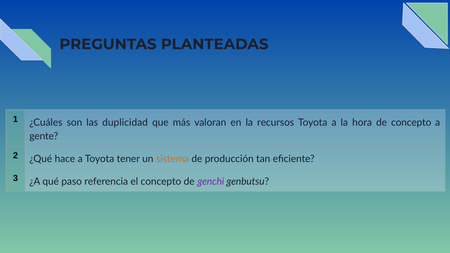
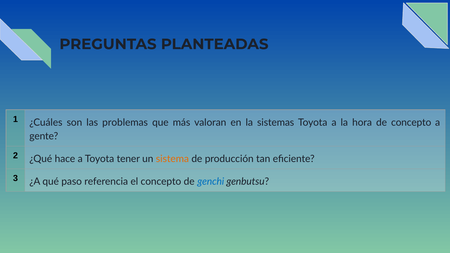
duplicidad: duplicidad -> problemas (125, 123)
recursos: recursos -> sistemas (276, 123)
genchi colour: purple -> blue (211, 182)
